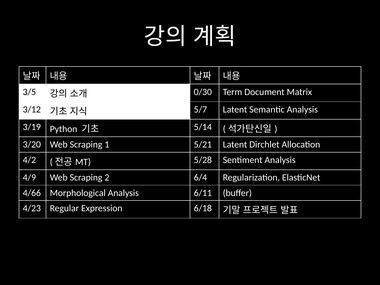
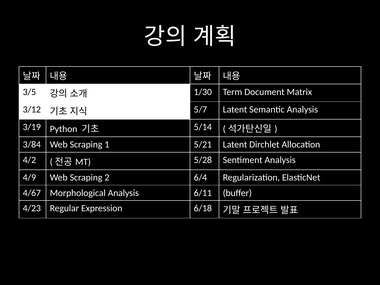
0/30: 0/30 -> 1/30 (203, 92)
3/20: 3/20 -> 3/84 (32, 145)
4/66: 4/66 -> 4/67 (32, 193)
